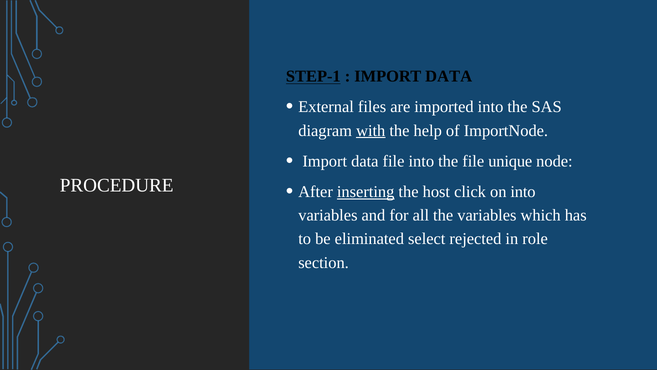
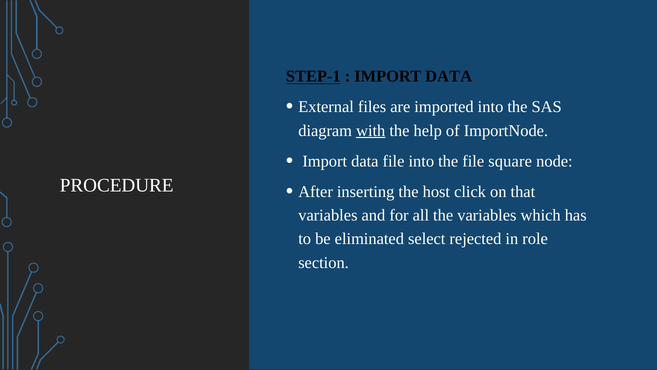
unique: unique -> square (510, 161)
inserting underline: present -> none (366, 191)
on into: into -> that (523, 191)
